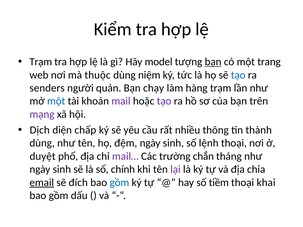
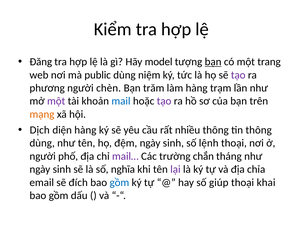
Trạm: Trạm -> Đăng (41, 62)
thuộc: thuộc -> public (98, 75)
tạo colour: blue -> purple (238, 75)
senders: senders -> phương (47, 88)
quản: quản -> chèn (109, 88)
chạy: chạy -> trăm (154, 88)
một colour: blue -> purple (56, 101)
mail colour: purple -> blue (121, 101)
mạng colour: purple -> orange (42, 114)
diện chấp: chấp -> hàng (85, 130)
tin thành: thành -> thông (259, 130)
duyệt: duyệt -> người (43, 156)
chính: chính -> nghĩa (123, 170)
email underline: present -> none (42, 183)
tiềm: tiềm -> giúp (219, 183)
